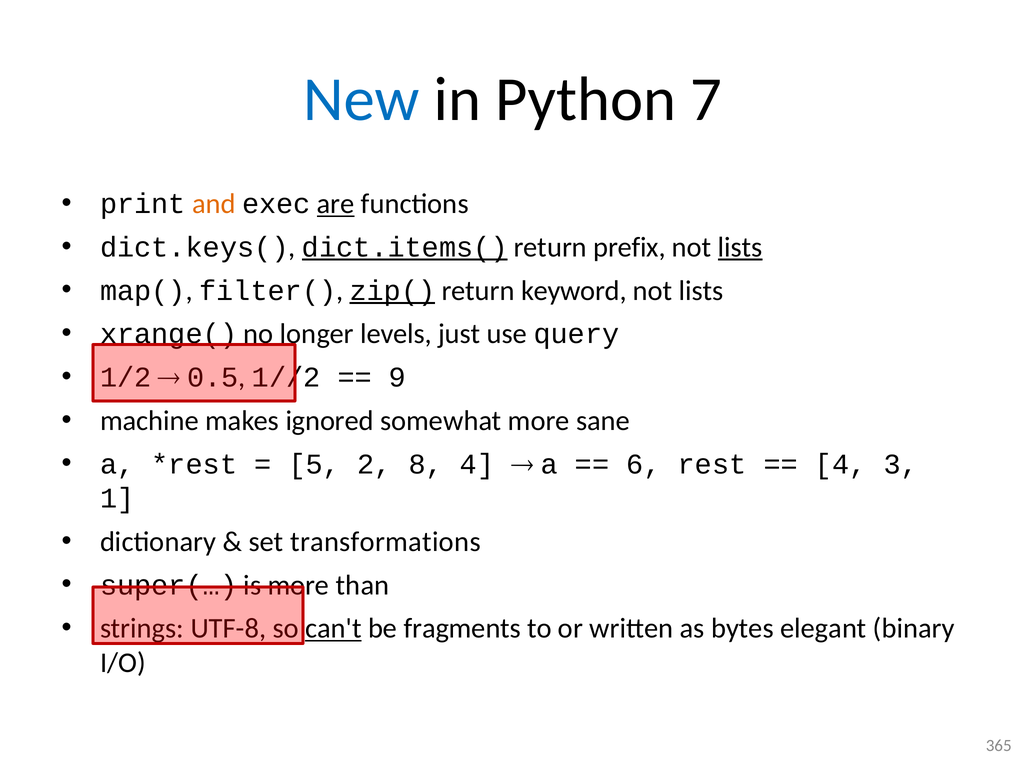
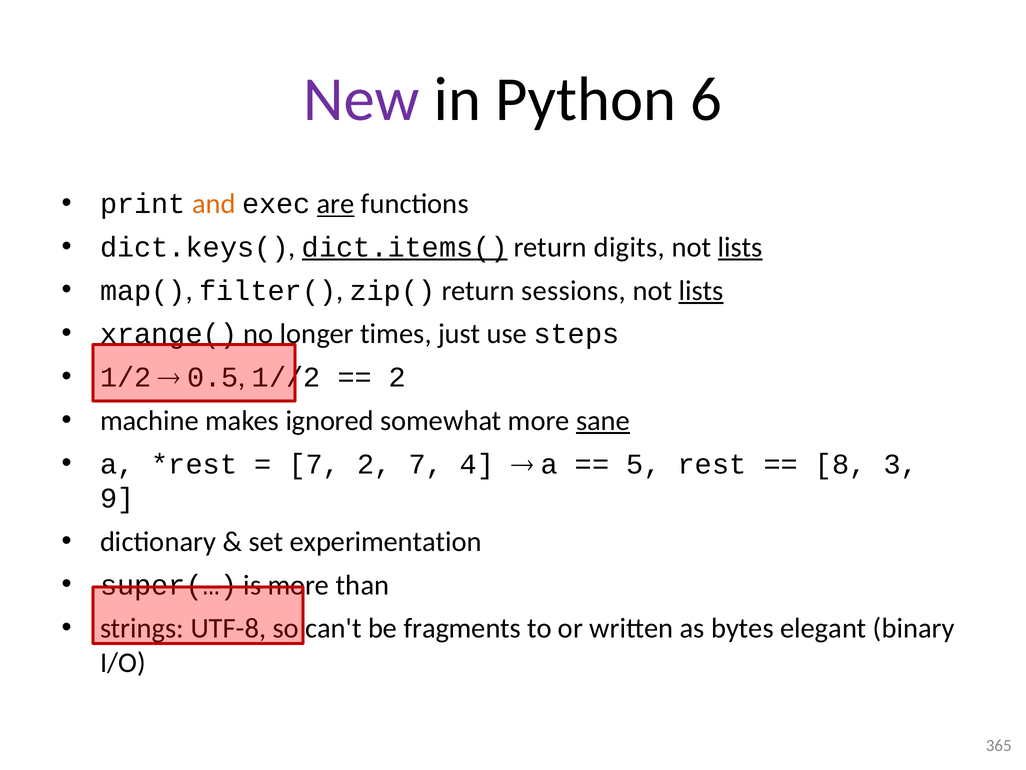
New colour: blue -> purple (361, 99)
7: 7 -> 6 (706, 99)
prefix: prefix -> digits (629, 247)
zip( underline: present -> none (392, 290)
keyword: keyword -> sessions (574, 290)
lists underline: none -> present (701, 290)
levels: levels -> times (396, 334)
query: query -> steps (577, 334)
9: 9 -> 2 (398, 377)
sane underline: none -> present (603, 420)
5: 5 -> 7 (314, 464)
2 8: 8 -> 7 (426, 464)
6: 6 -> 5 (644, 464)
4: 4 -> 8 (841, 464)
1: 1 -> 9 (117, 498)
transformations: transformations -> experimentation (386, 541)
can't underline: present -> none (333, 628)
